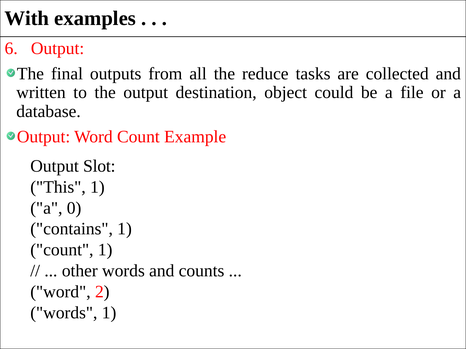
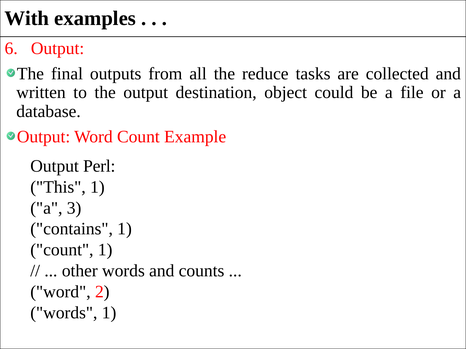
Slot: Slot -> Perl (99, 166)
0: 0 -> 3 (74, 208)
